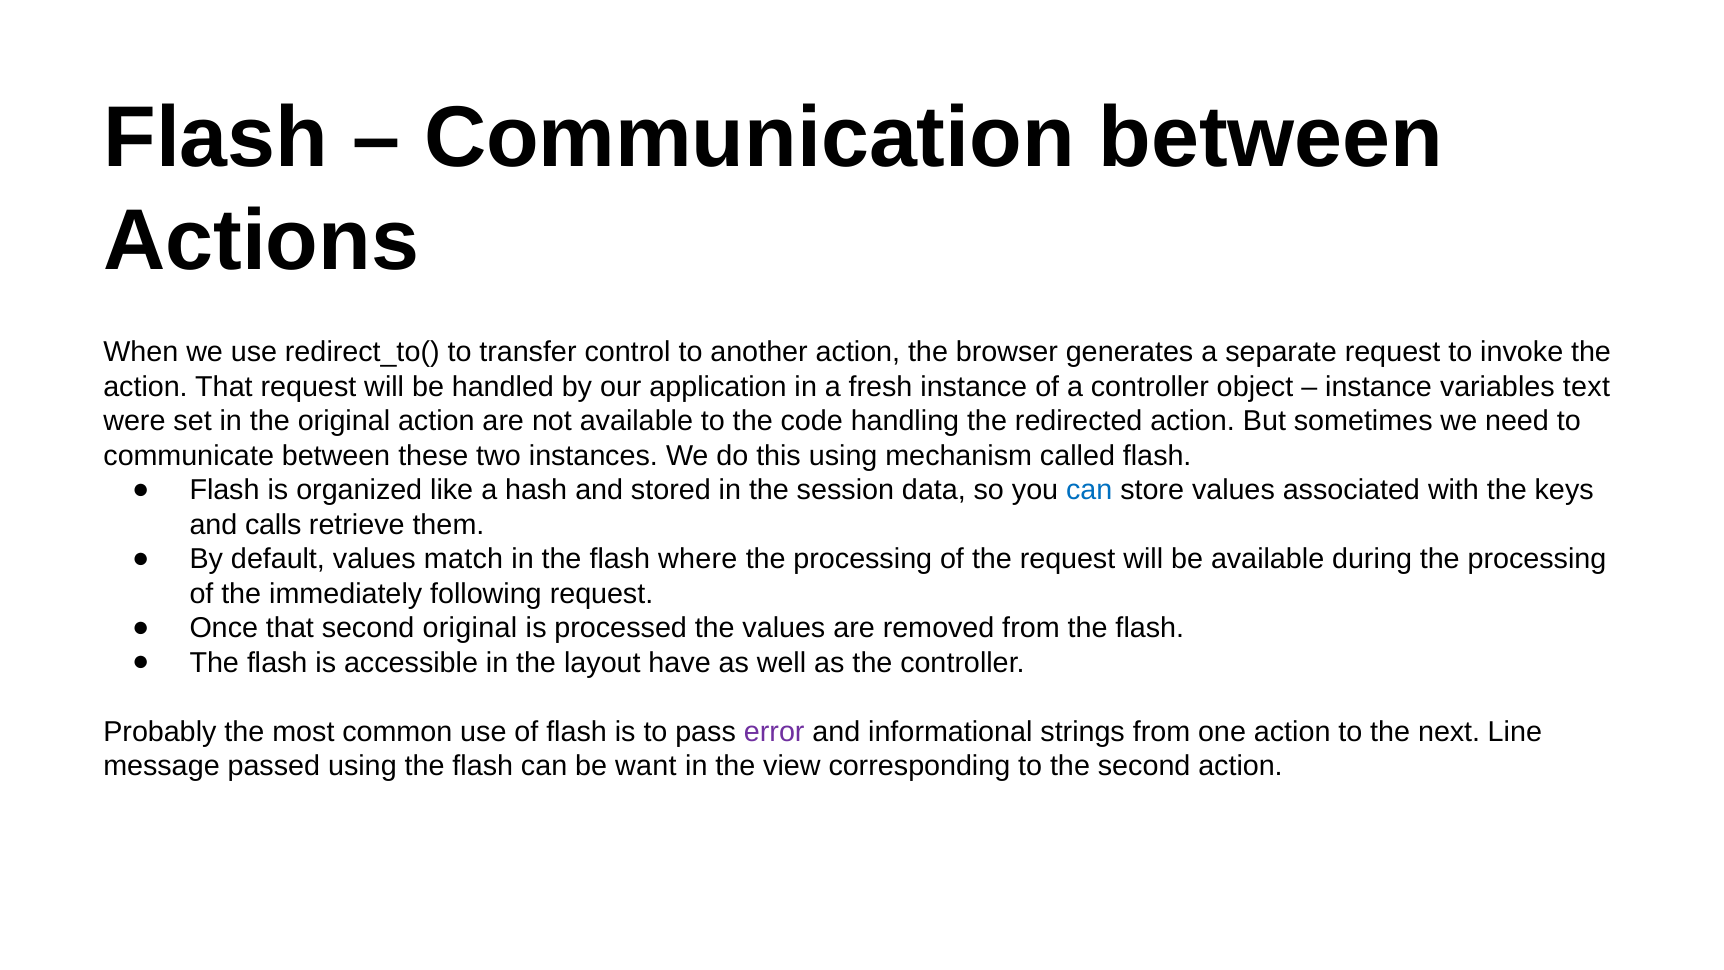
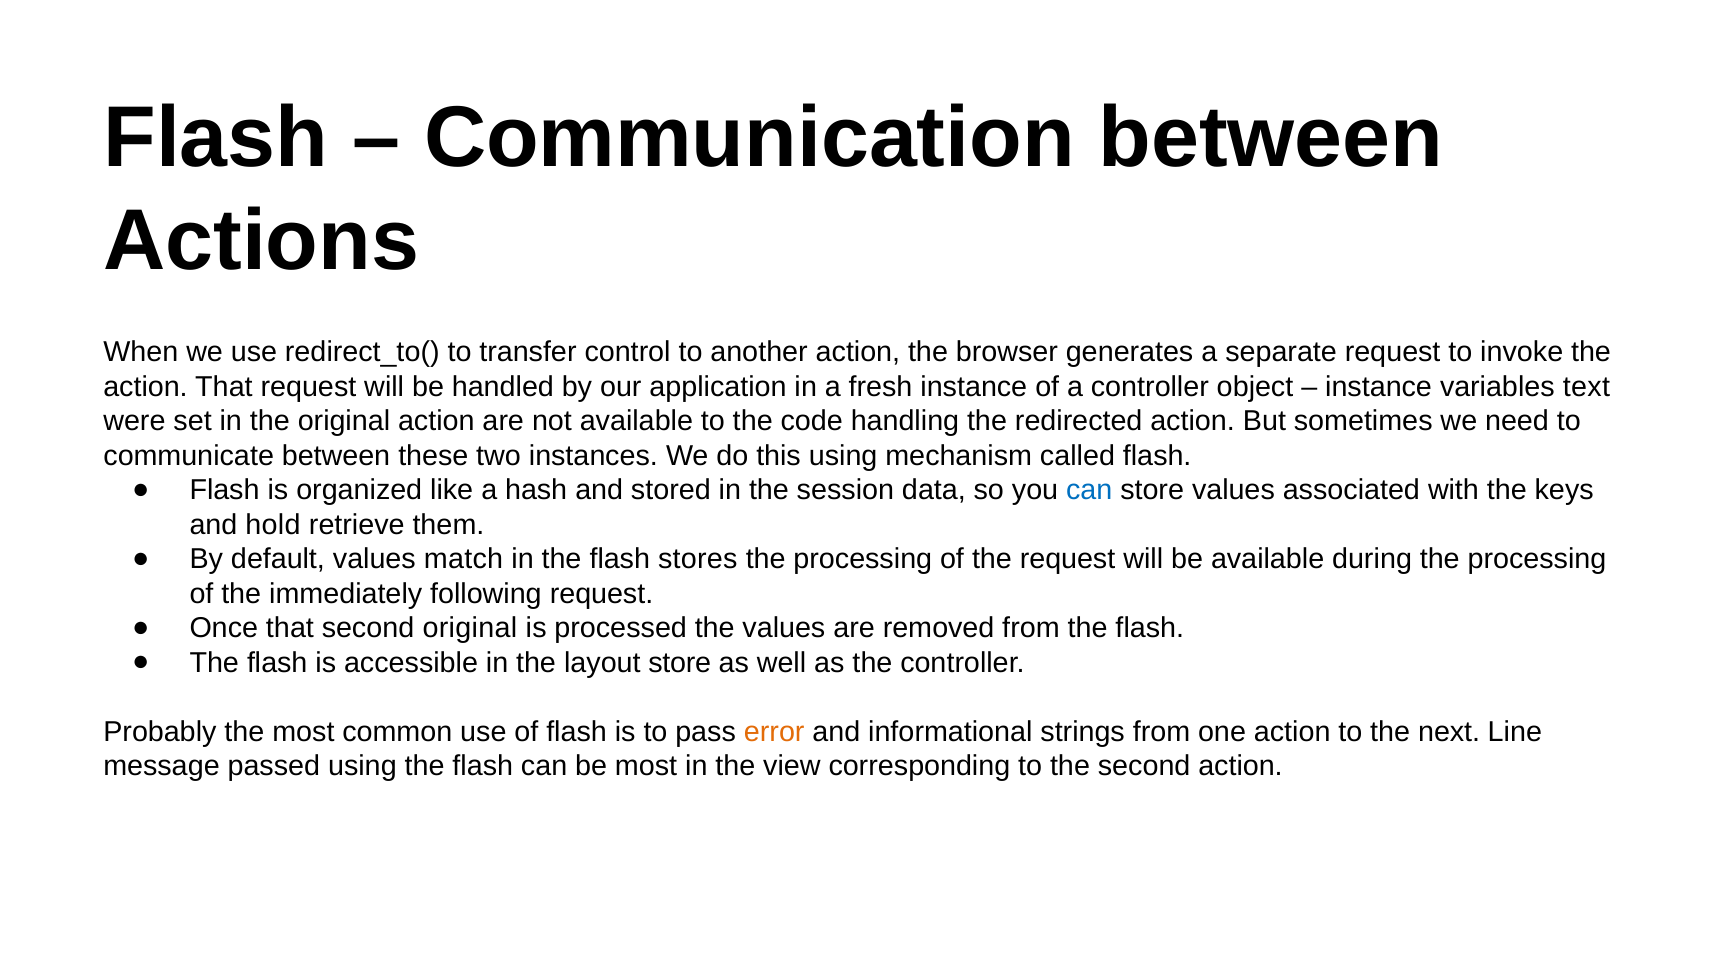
calls: calls -> hold (273, 525)
where: where -> stores (698, 559)
layout have: have -> store (680, 663)
error colour: purple -> orange (774, 732)
be want: want -> most (646, 766)
